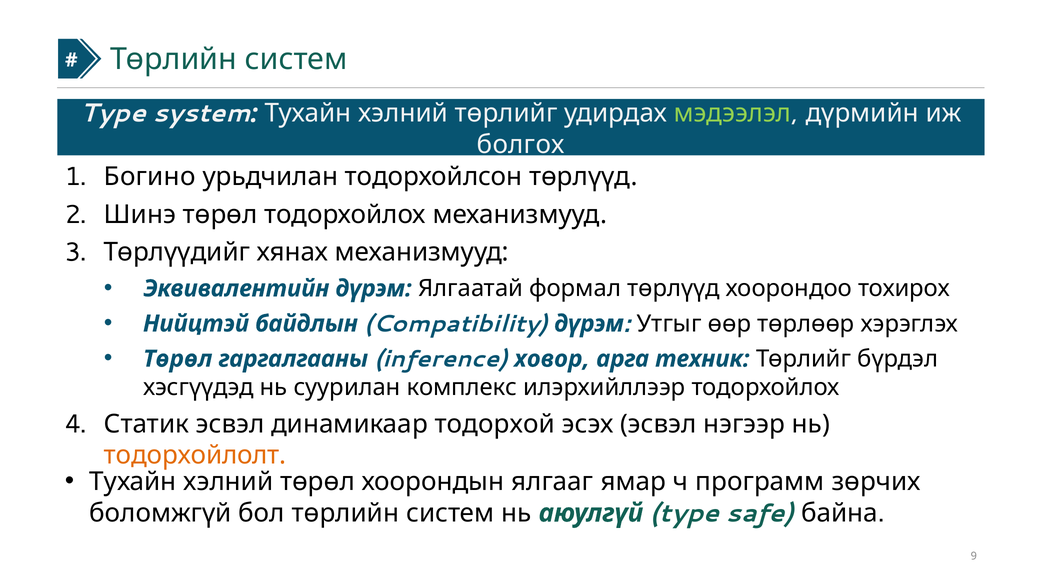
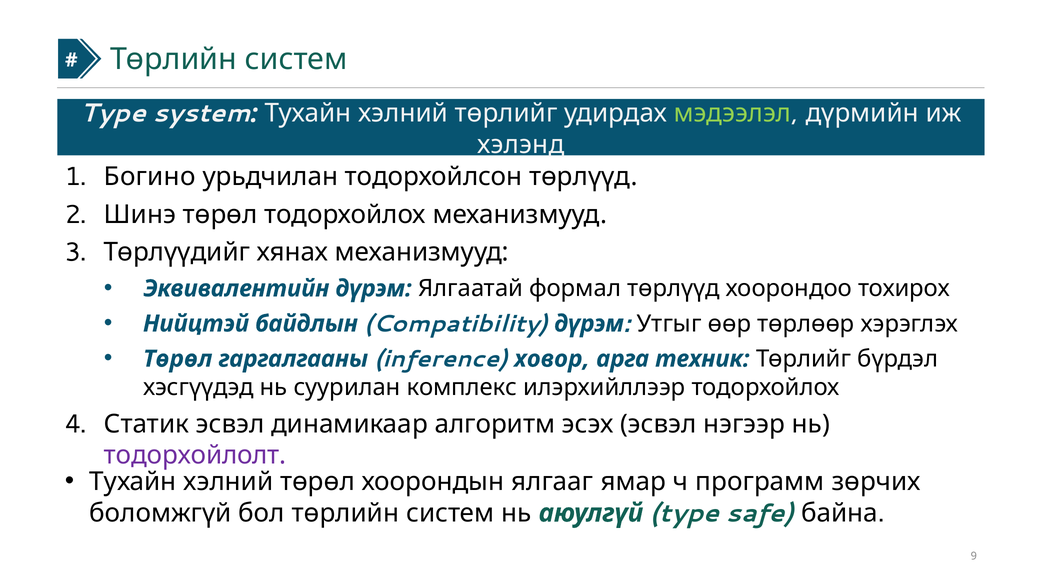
болгох: болгох -> хэлэнд (521, 145)
тодорхой: тодорхой -> алгоритм (495, 424)
тодорхойлолт colour: orange -> purple (195, 455)
